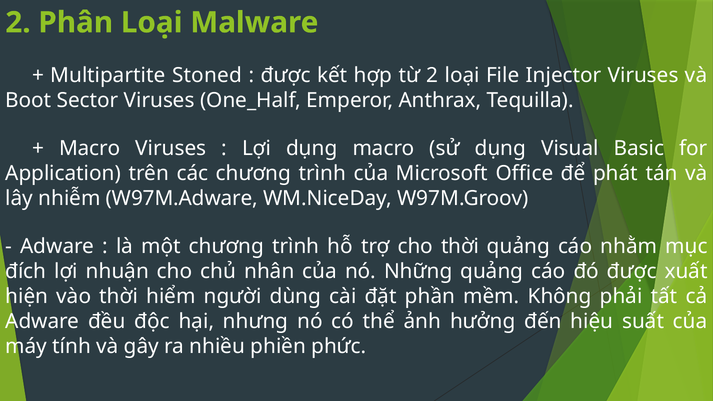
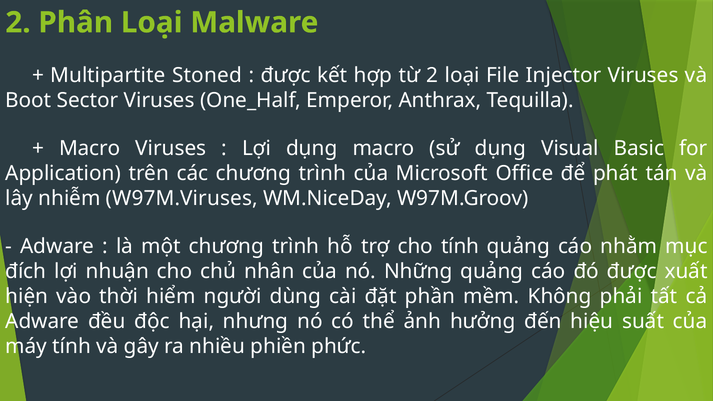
W97M.Adware: W97M.Adware -> W97M.Viruses (182, 198)
cho thời: thời -> tính (460, 246)
